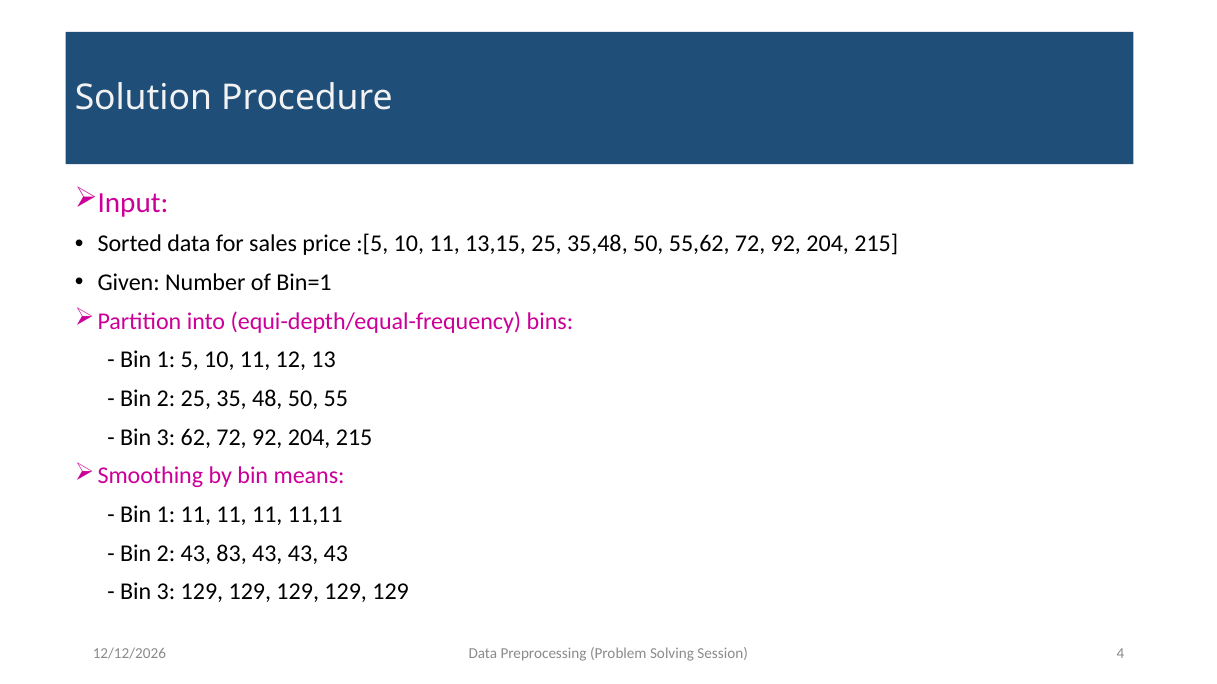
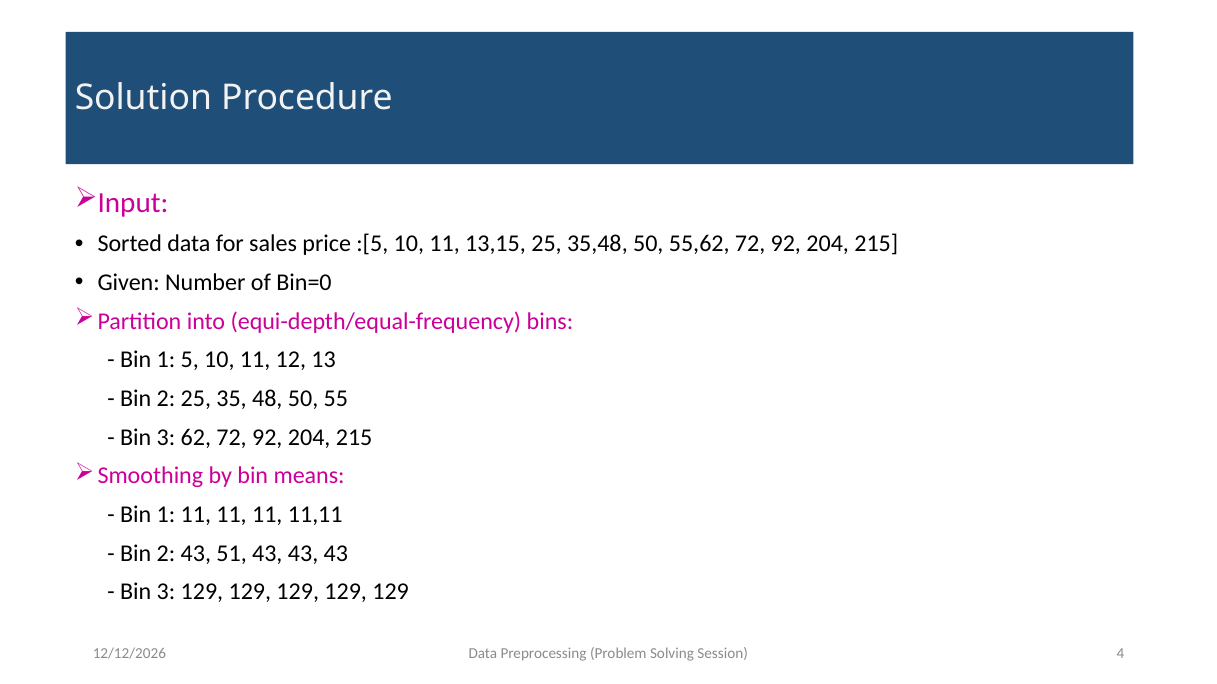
Bin=1: Bin=1 -> Bin=0 (304, 283)
83: 83 -> 51 (232, 554)
